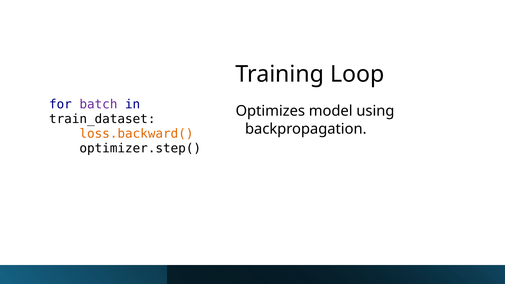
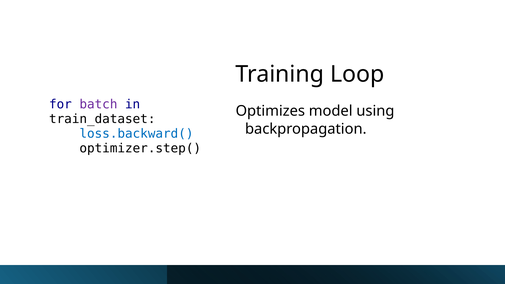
loss.backward( colour: orange -> blue (136, 134)
